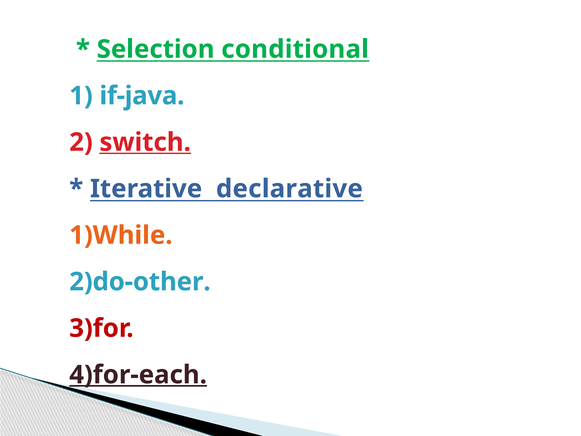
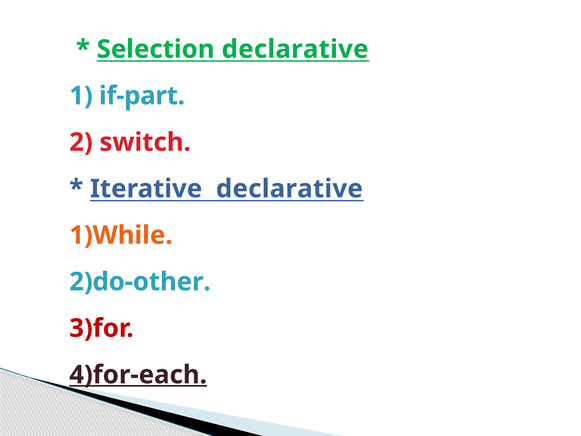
Selection conditional: conditional -> declarative (295, 49)
if-java: if-java -> if-part (142, 96)
switch underline: present -> none (145, 142)
